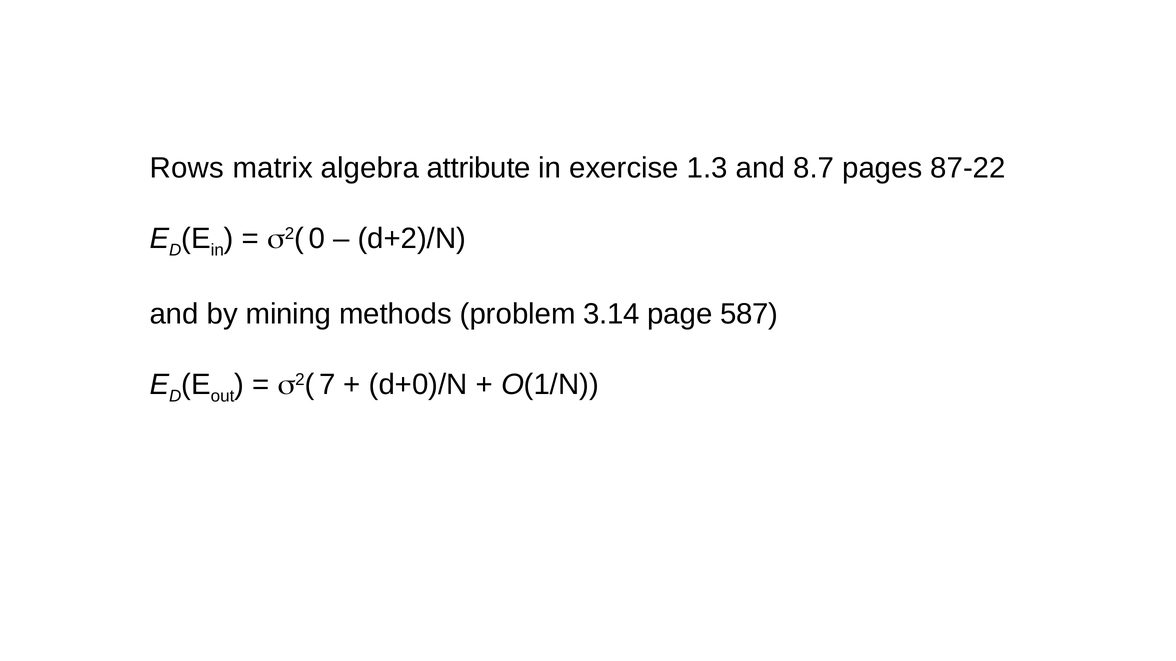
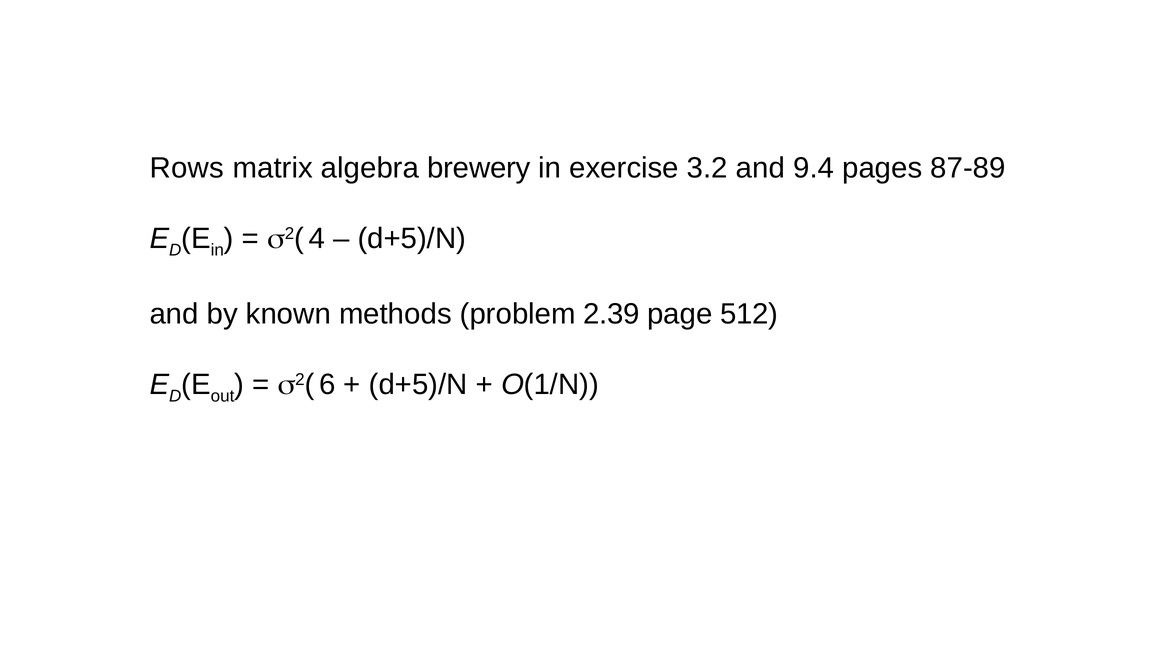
attribute: attribute -> brewery (479, 168)
1.3: 1.3 -> 3.2 (707, 168)
8.7: 8.7 -> 9.4 (814, 168)
87-22: 87-22 -> 87-89 (968, 168)
0: 0 -> 4 (317, 239)
d+2)/N: d+2)/N -> d+5)/N (412, 239)
mining: mining -> known (288, 314)
3.14: 3.14 -> 2.39 (612, 314)
587: 587 -> 512 (749, 314)
7: 7 -> 6 (327, 385)
d+0)/N: d+0)/N -> d+5)/N (418, 385)
